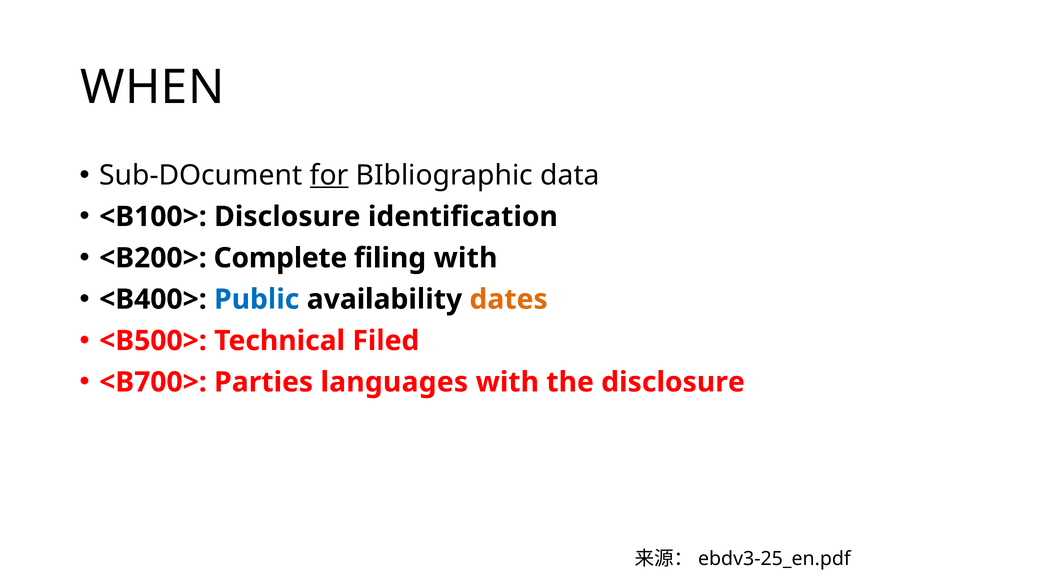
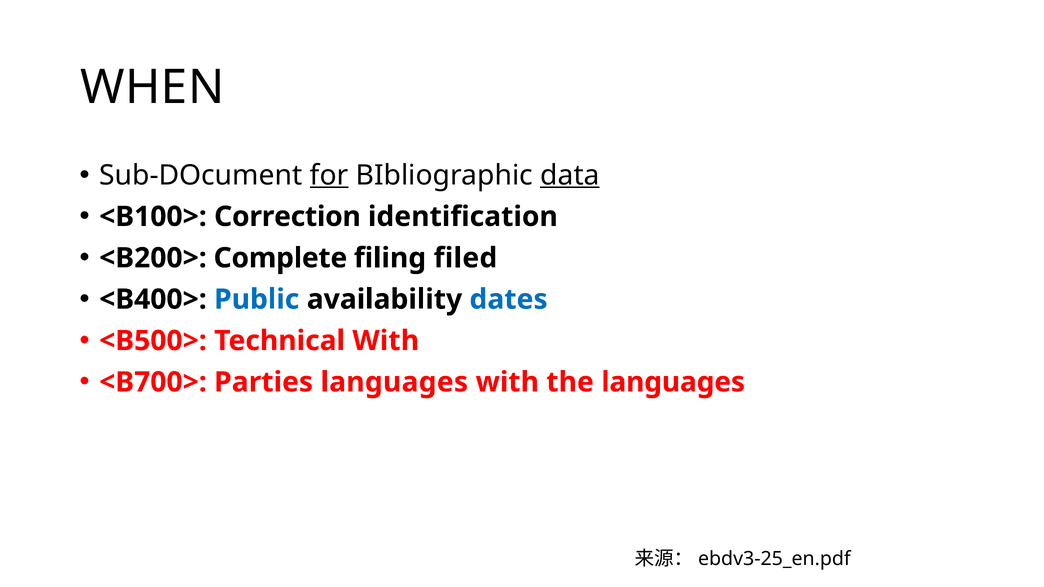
data underline: none -> present (570, 175)
<B100> Disclosure: Disclosure -> Correction (287, 217)
filing with: with -> filed (465, 258)
dates colour: orange -> blue (509, 300)
Technical Filed: Filed -> With (386, 341)
the disclosure: disclosure -> languages (673, 382)
